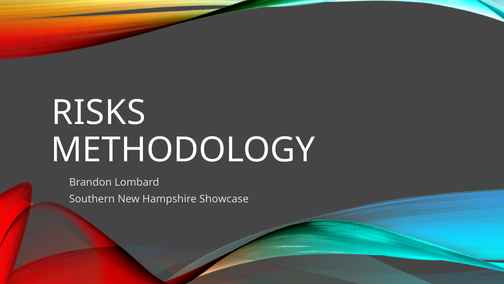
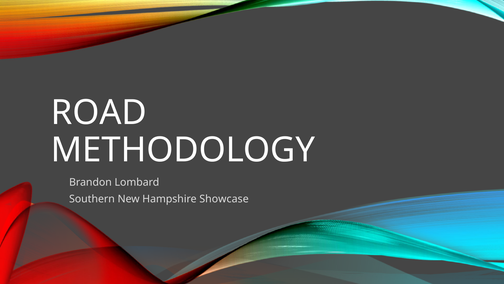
RISKS: RISKS -> ROAD (99, 112)
